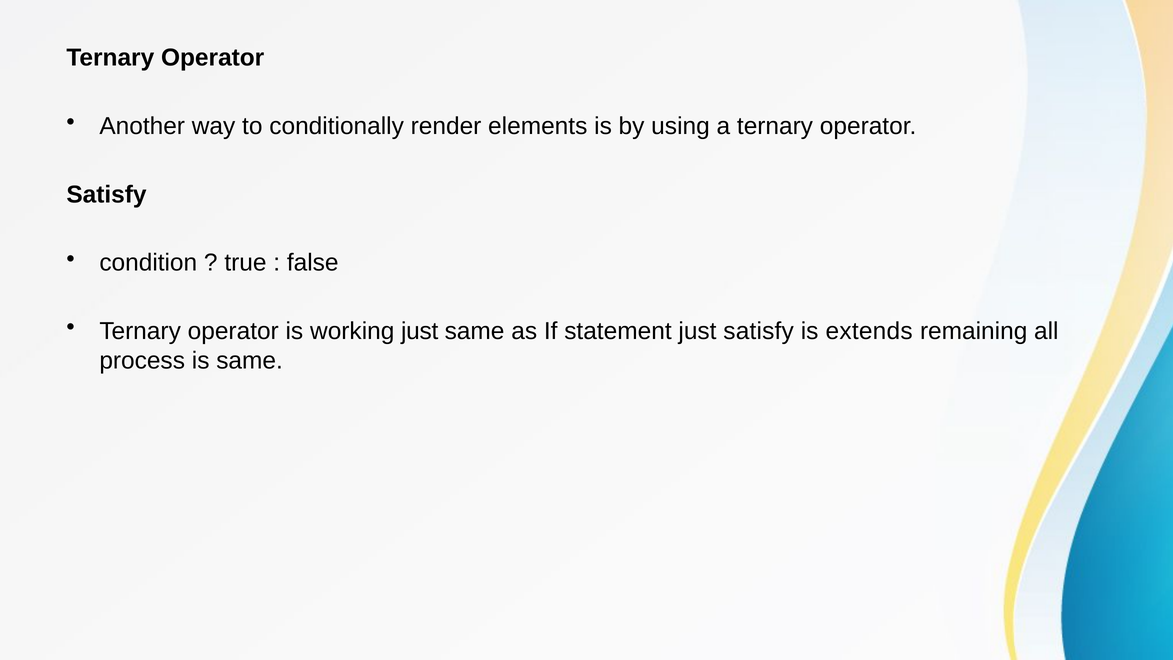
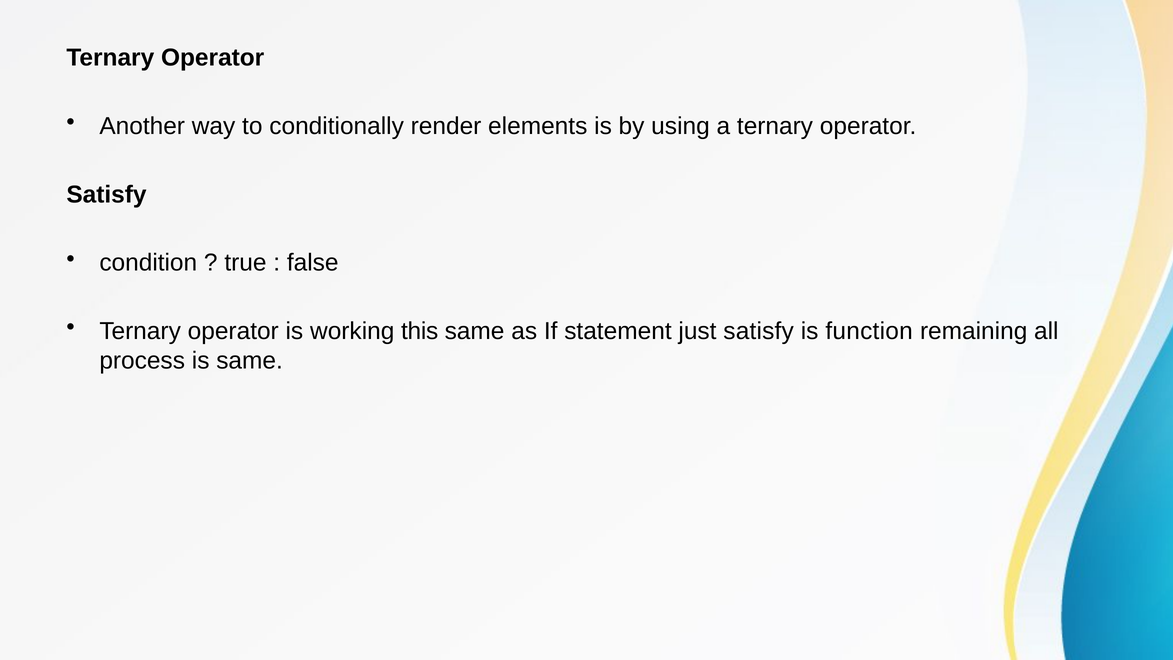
working just: just -> this (420, 331)
extends: extends -> function (869, 331)
